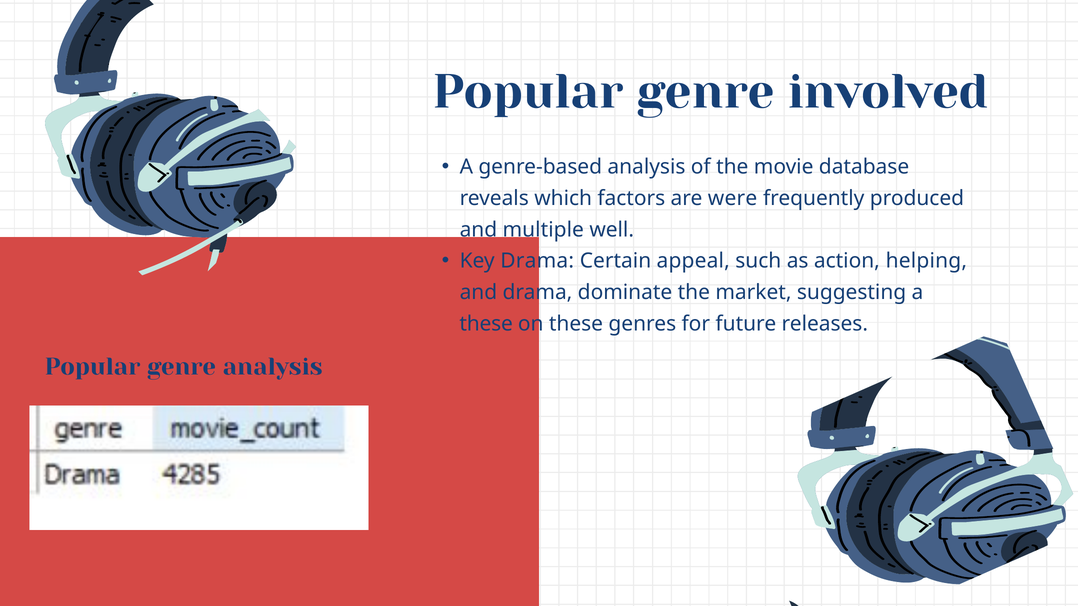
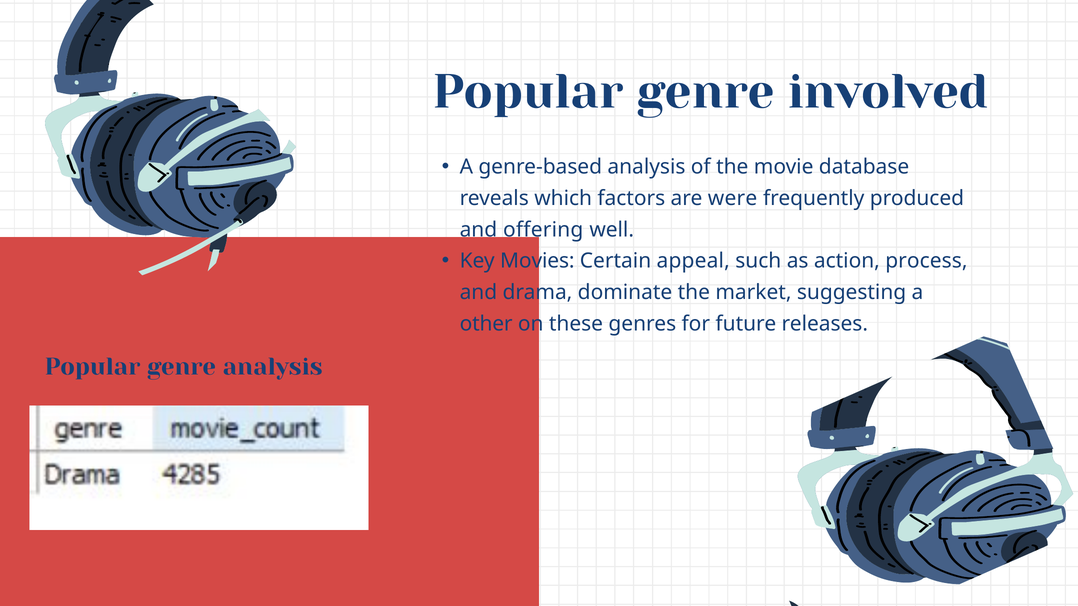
multiple: multiple -> offering (543, 230)
Key Drama: Drama -> Movies (537, 261)
helping: helping -> process (926, 261)
these: these -> other (486, 324)
